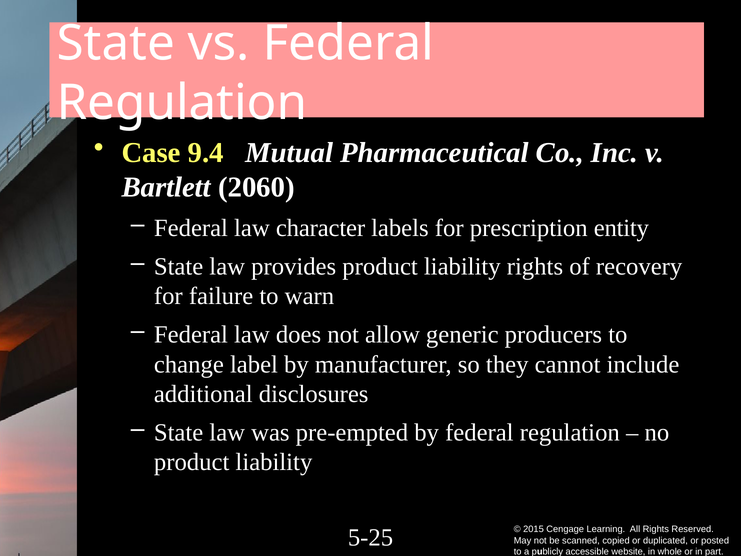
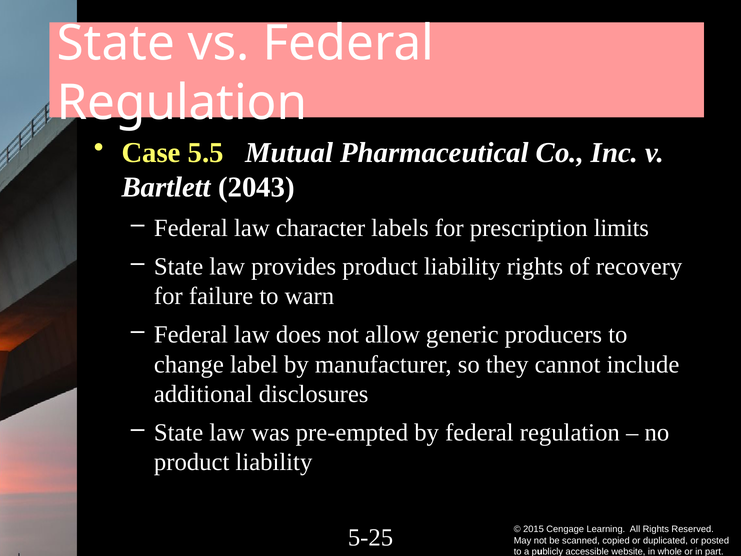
9.4: 9.4 -> 5.5 (206, 153)
2060: 2060 -> 2043 (256, 187)
entity: entity -> limits (621, 228)
